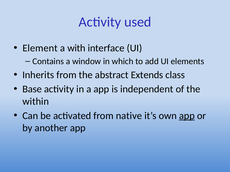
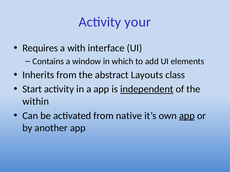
used: used -> your (138, 22)
Element: Element -> Requires (40, 48)
Extends: Extends -> Layouts (147, 75)
Base: Base -> Start (32, 89)
independent underline: none -> present (147, 89)
